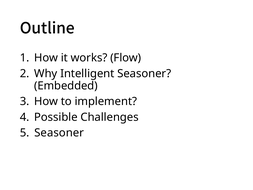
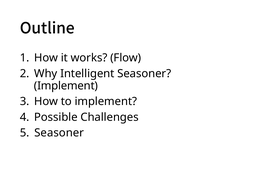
Embedded: Embedded -> Implement (66, 86)
